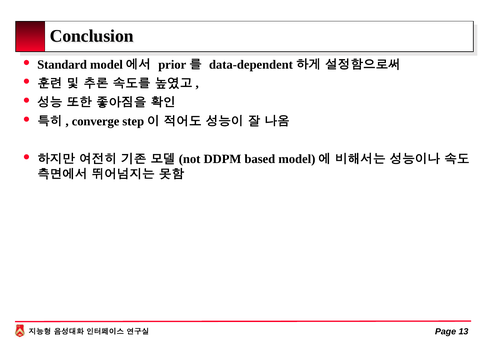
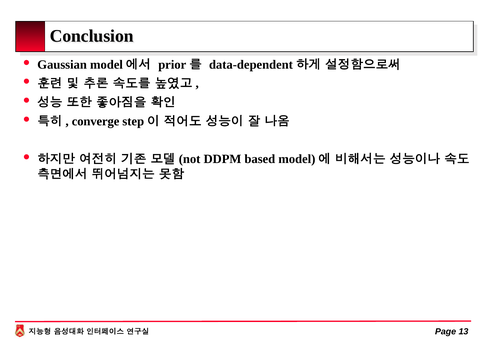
Standard: Standard -> Gaussian (62, 64)
